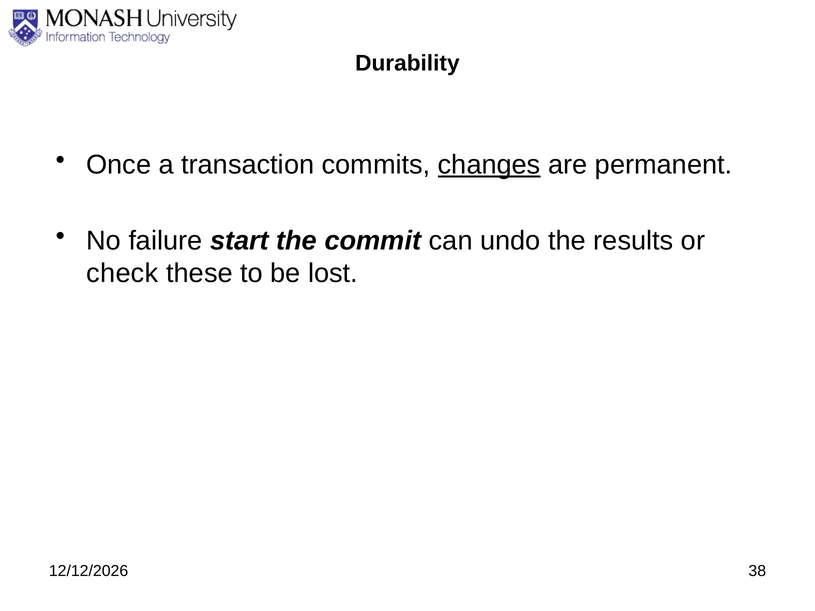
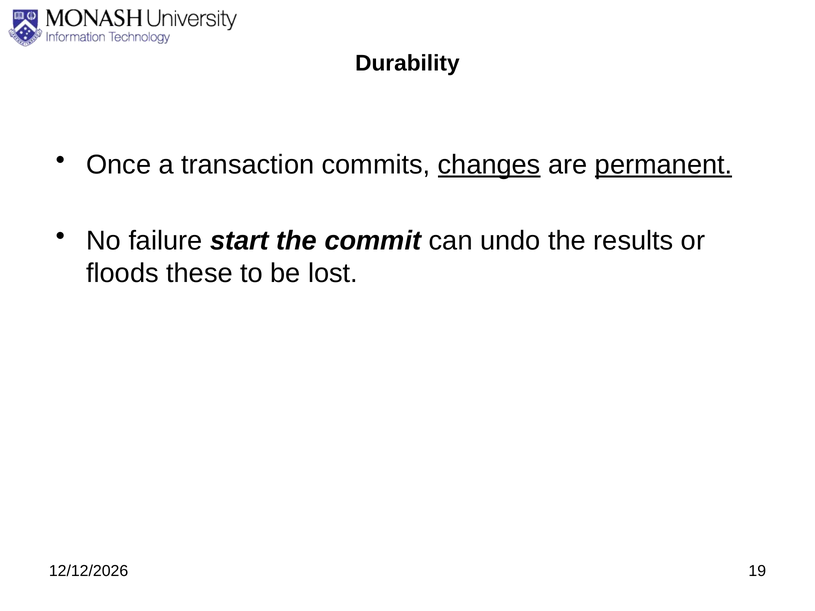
permanent underline: none -> present (664, 165)
check: check -> floods (123, 274)
38: 38 -> 19 (757, 571)
